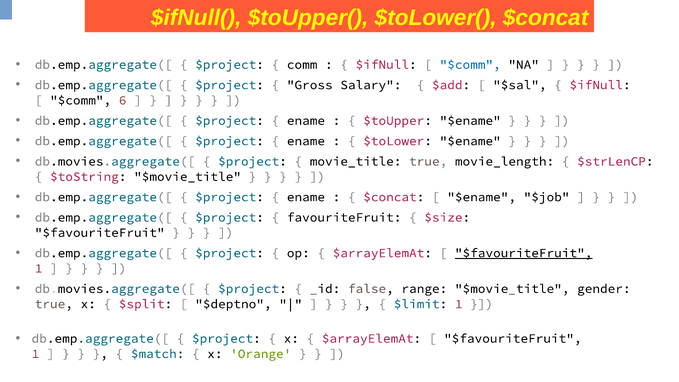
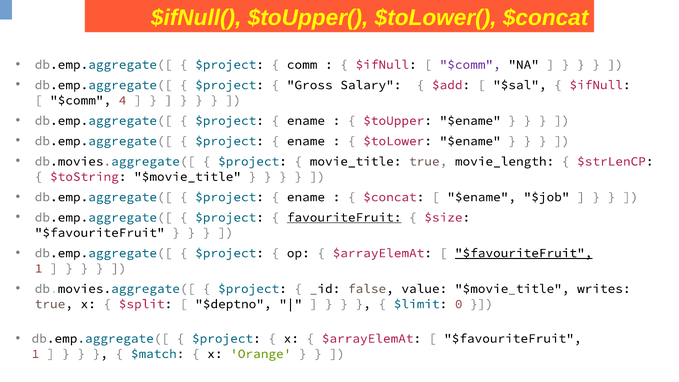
$comm colour: blue -> purple (470, 65)
6: 6 -> 4 (123, 100)
favouriteFruit underline: none -> present (344, 217)
range: range -> value (424, 289)
gender: gender -> writes (604, 289)
$limit 1: 1 -> 0 (459, 304)
